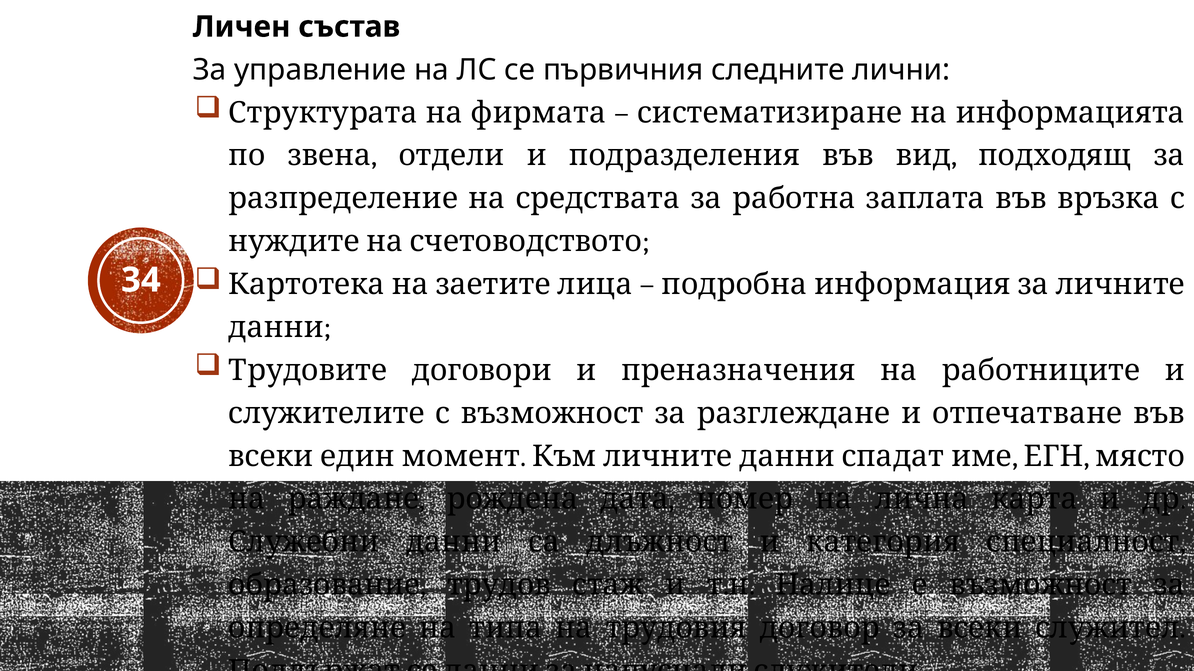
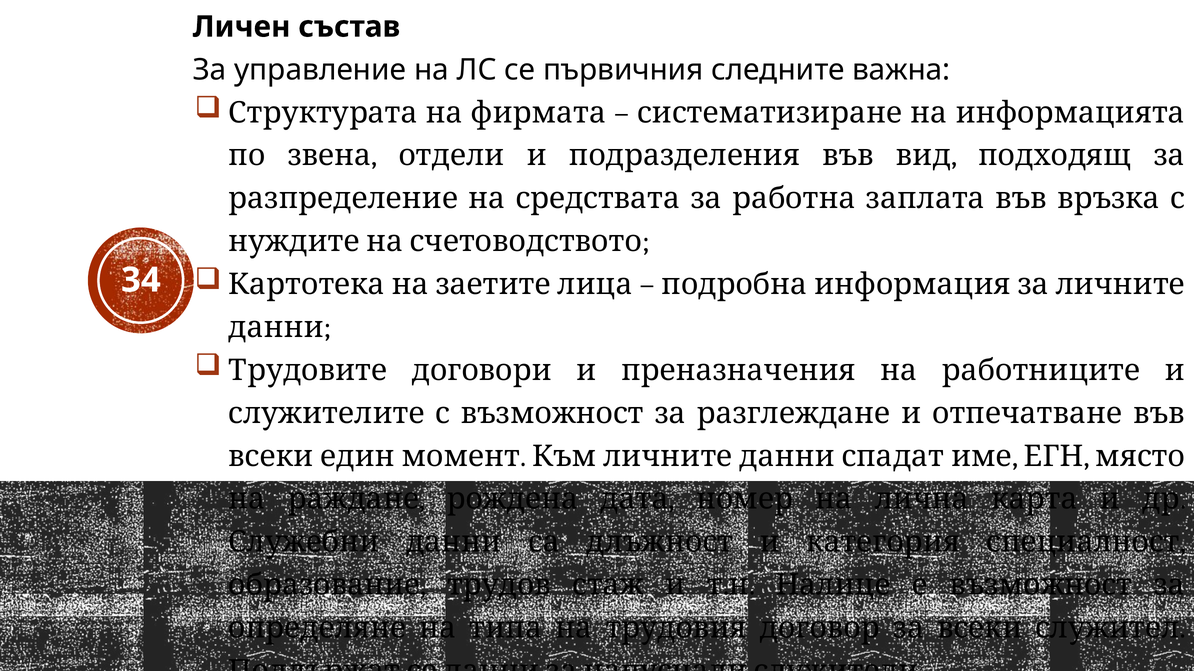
лични: лични -> важна (901, 70)
